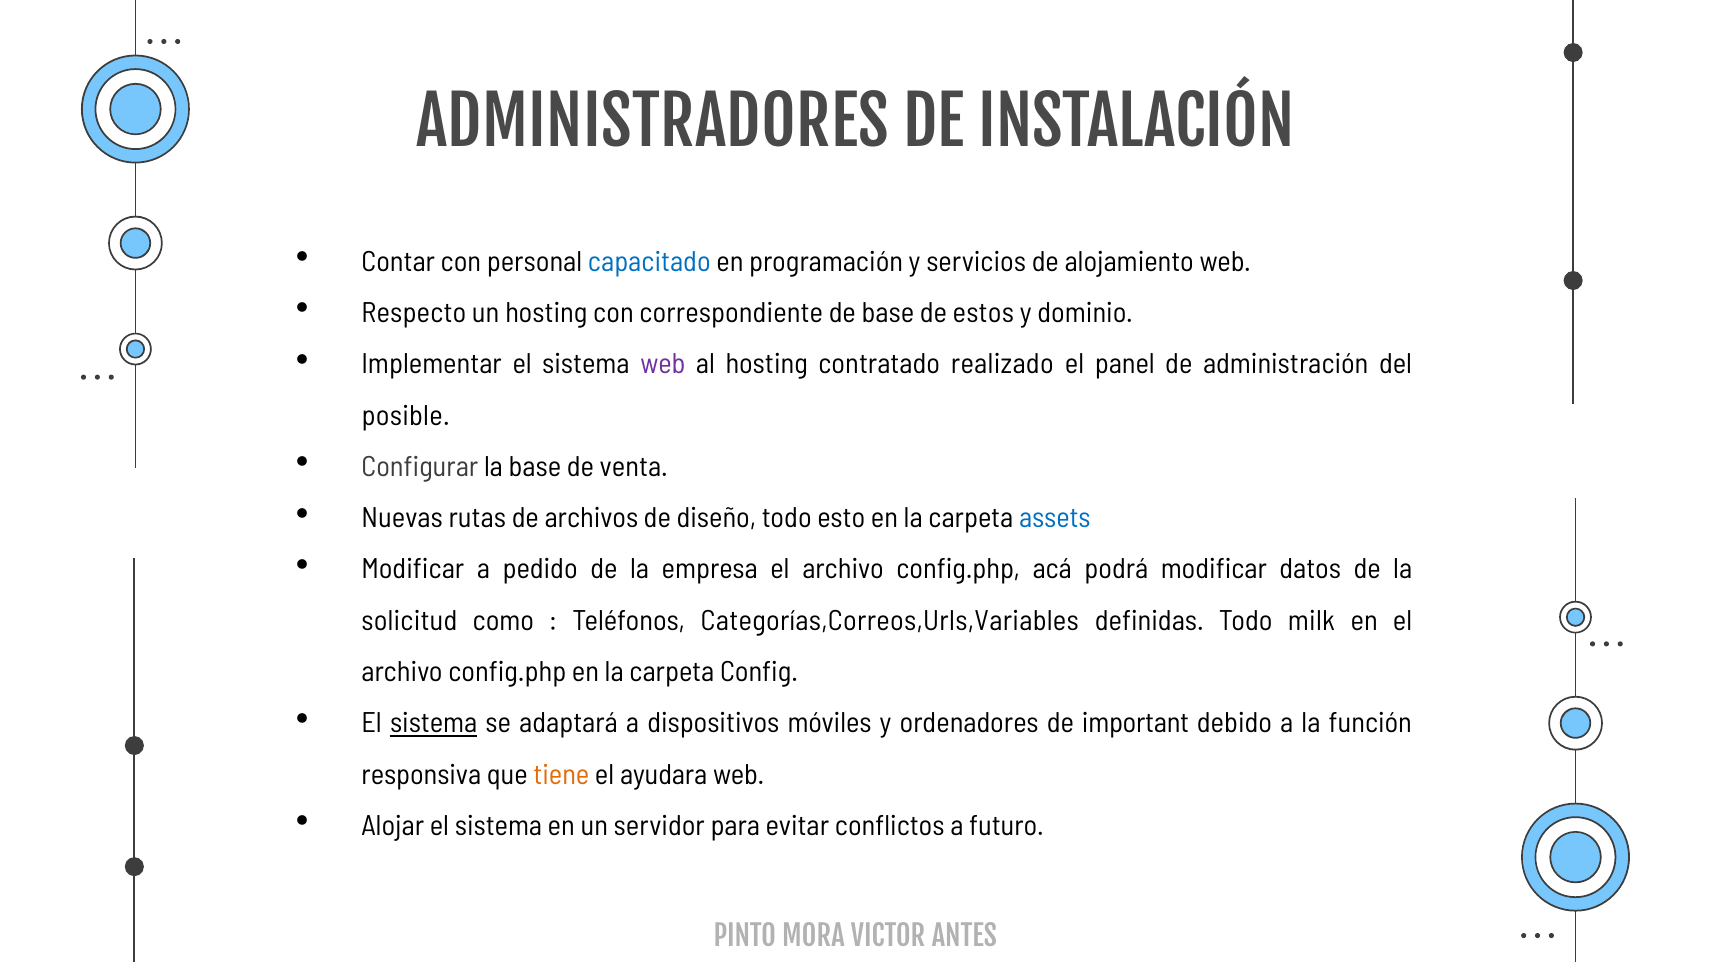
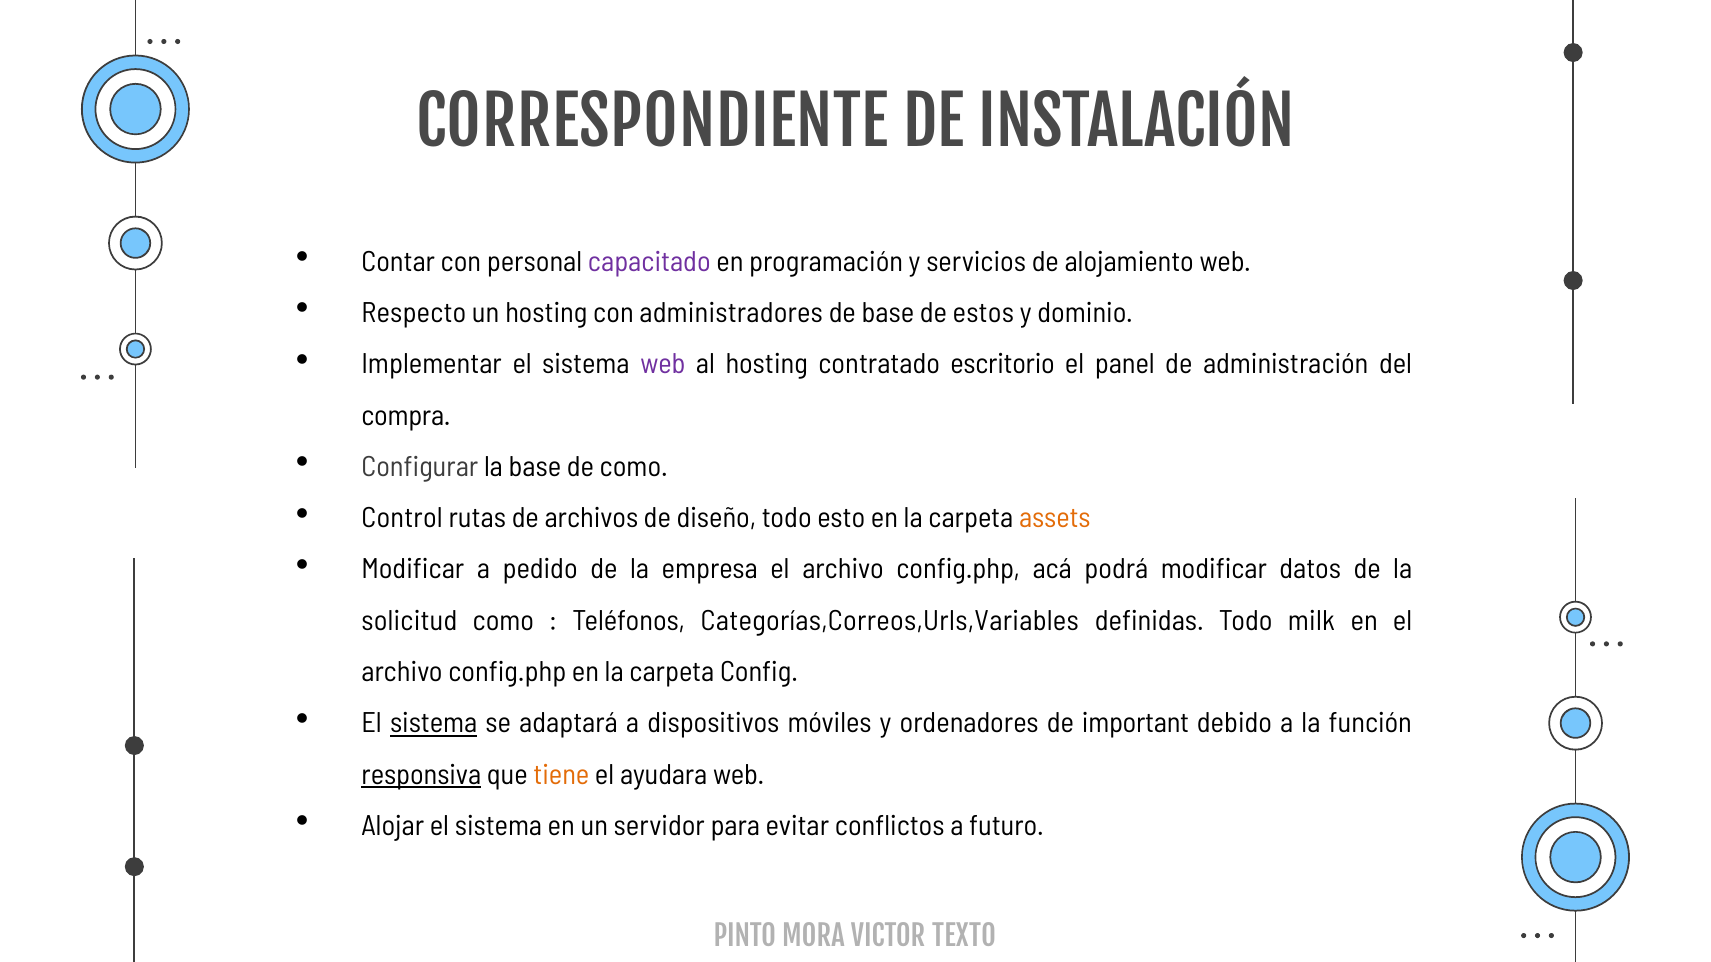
ADMINISTRADORES: ADMINISTRADORES -> CORRESPONDIENTE (652, 125)
capacitado colour: blue -> purple (649, 262)
correspondiente: correspondiente -> administradores (731, 313)
realizado: realizado -> escritorio (1003, 365)
posible: posible -> compra (406, 416)
de venta: venta -> como (634, 467)
Nuevas: Nuevas -> Control (402, 519)
assets colour: blue -> orange (1055, 519)
responsiva underline: none -> present (421, 775)
ANTES: ANTES -> TEXTO (964, 938)
